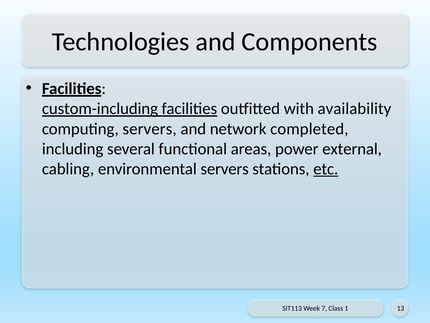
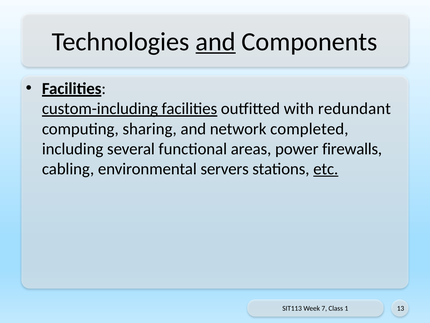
and underline: none -> present (216, 42)
availability: availability -> redundant (354, 109)
computing servers: servers -> sharing (150, 129)
external: external -> firewalls (352, 149)
